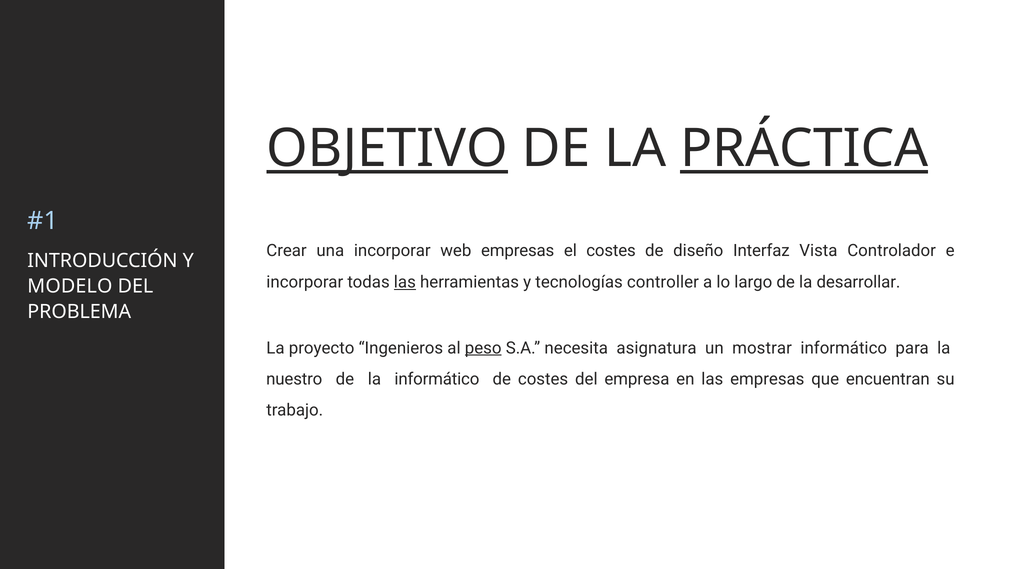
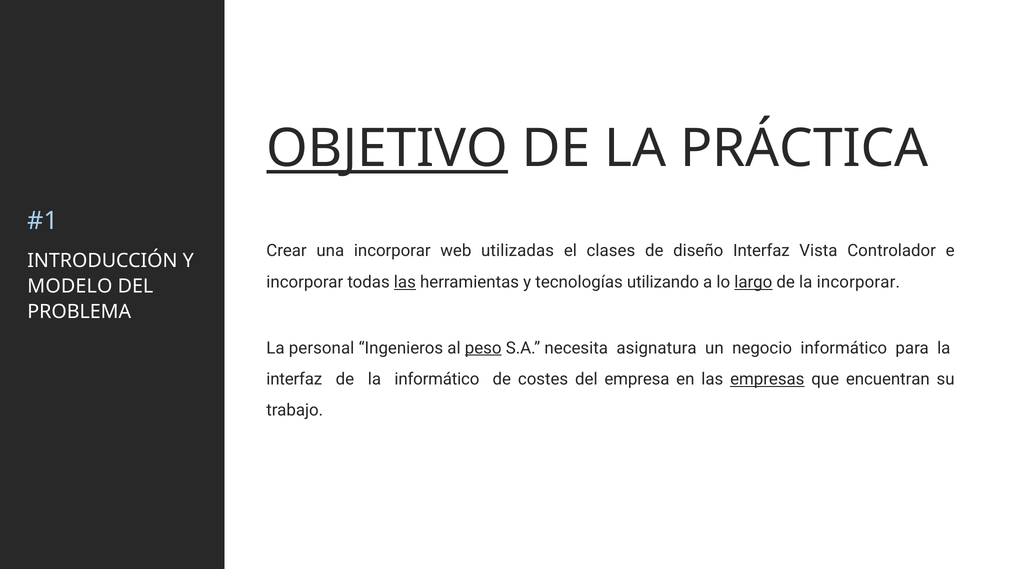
PRÁCTICA underline: present -> none (804, 149)
web empresas: empresas -> utilizadas (518, 251)
el costes: costes -> clases (611, 251)
controller: controller -> utilizando (663, 282)
largo underline: none -> present (753, 282)
la desarrollar: desarrollar -> incorporar (858, 282)
proyecto: proyecto -> personal (322, 348)
mostrar: mostrar -> negocio (762, 348)
nuestro: nuestro -> interfaz (294, 379)
empresas underline: none -> present (767, 379)
